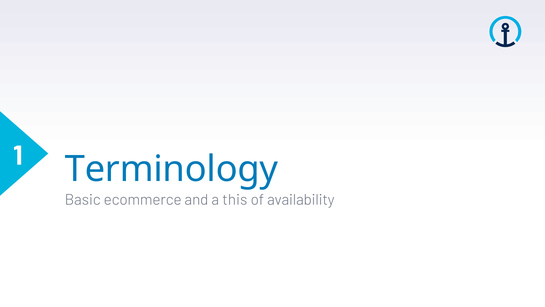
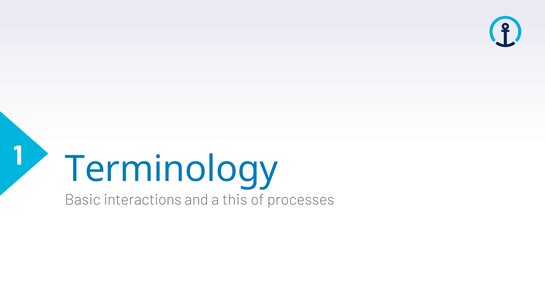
ecommerce: ecommerce -> interactions (143, 200)
availability: availability -> processes (301, 200)
